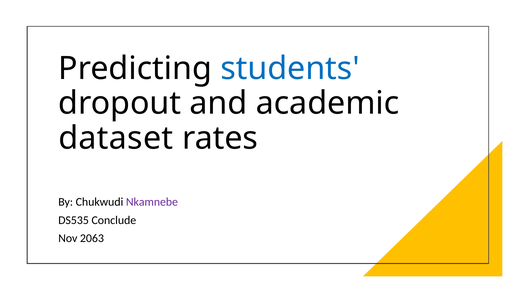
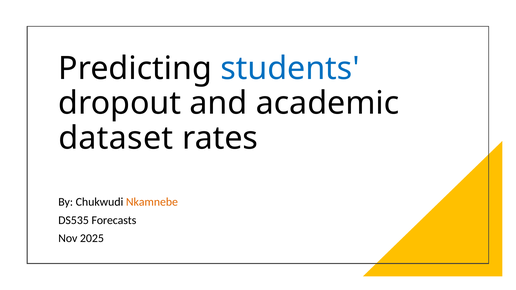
Nkamnebe colour: purple -> orange (152, 202)
Conclude: Conclude -> Forecasts (114, 220)
2063: 2063 -> 2025 (92, 238)
